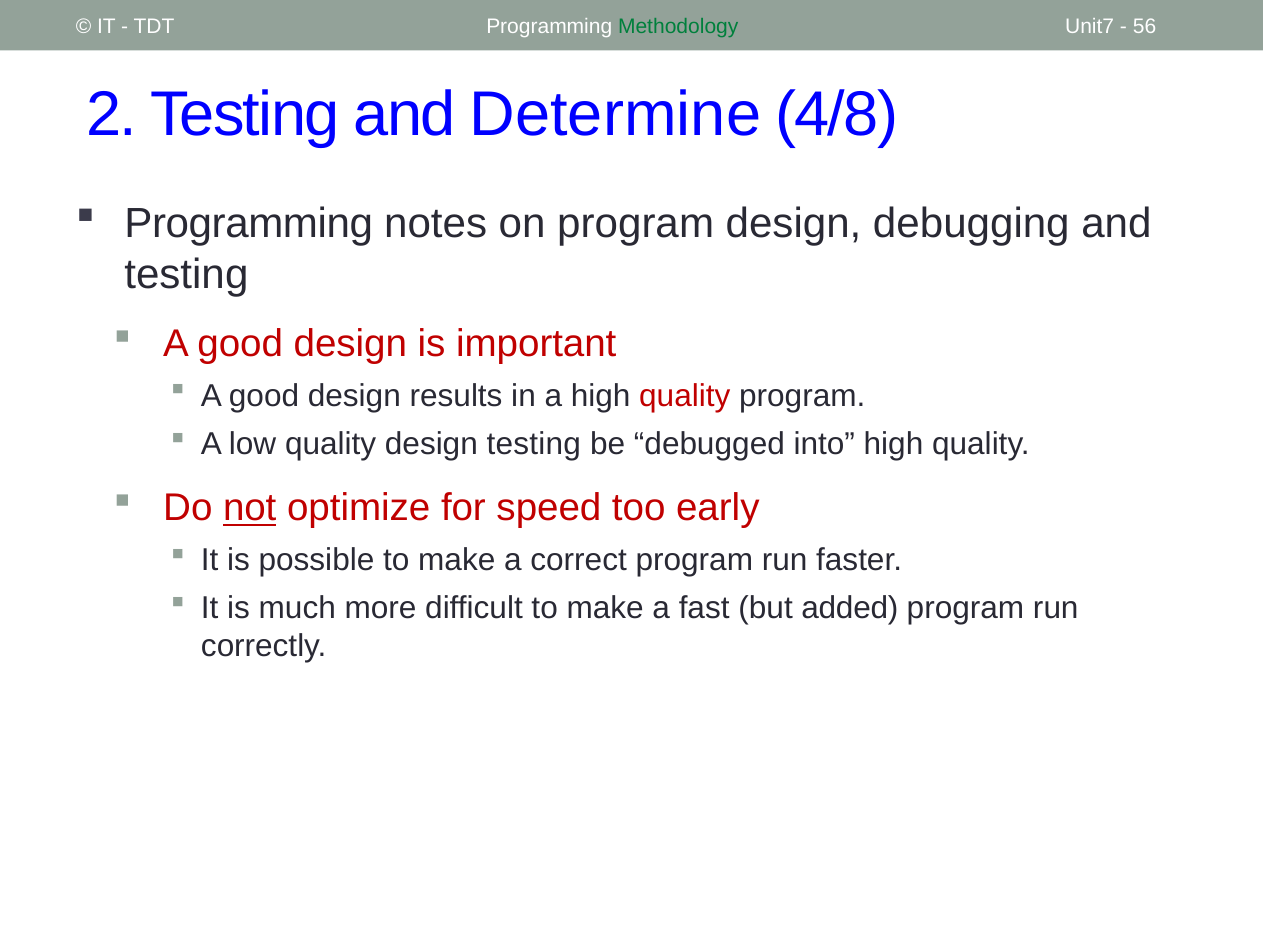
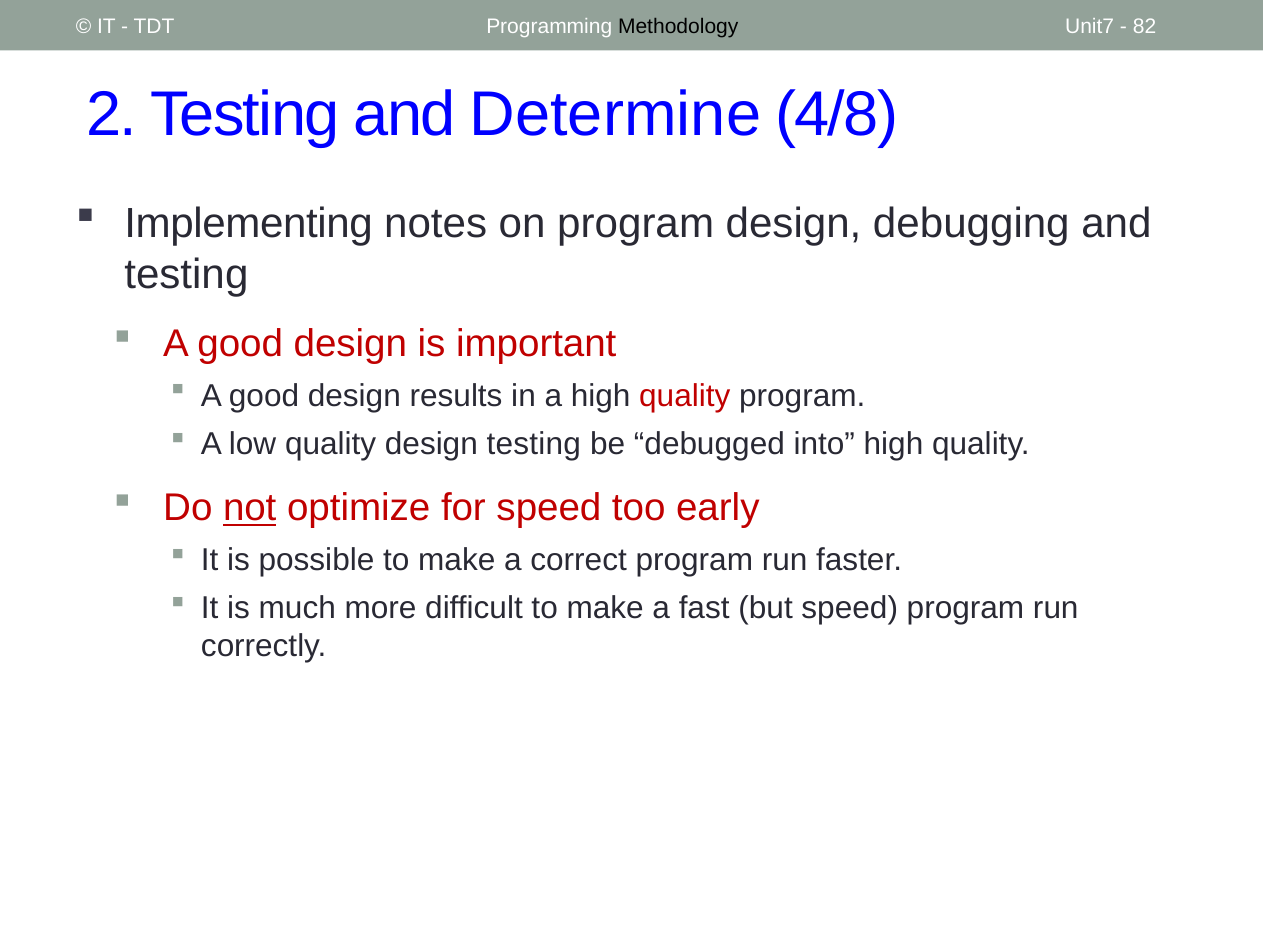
Methodology colour: green -> black (678, 27)
56: 56 -> 82 (1145, 27)
Programming: Programming -> Implementing (249, 224)
but added: added -> speed (850, 608)
